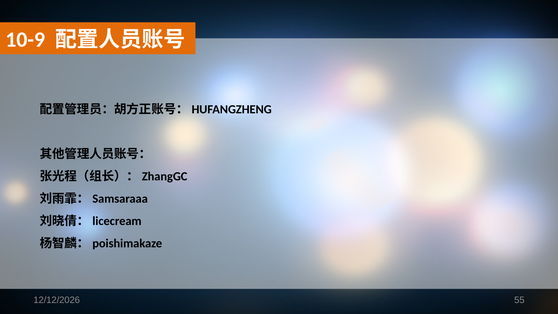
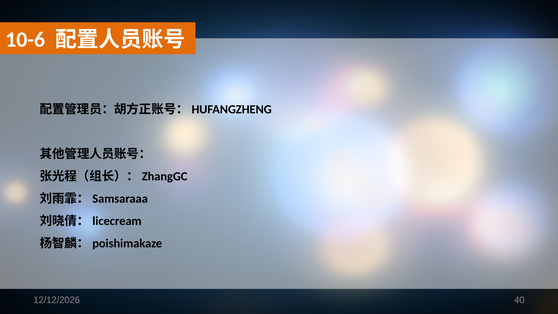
10-9: 10-9 -> 10-6 (25, 40)
55: 55 -> 40 (519, 300)
